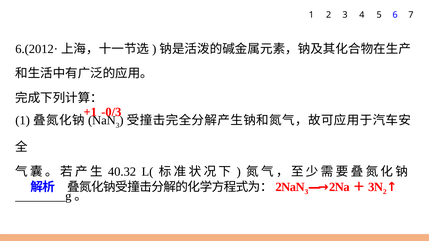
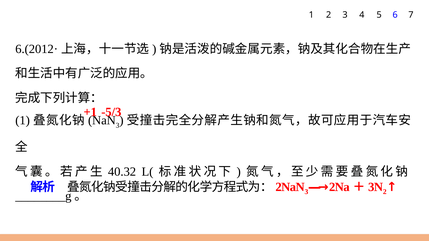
-0/3: -0/3 -> -5/3 (111, 112)
